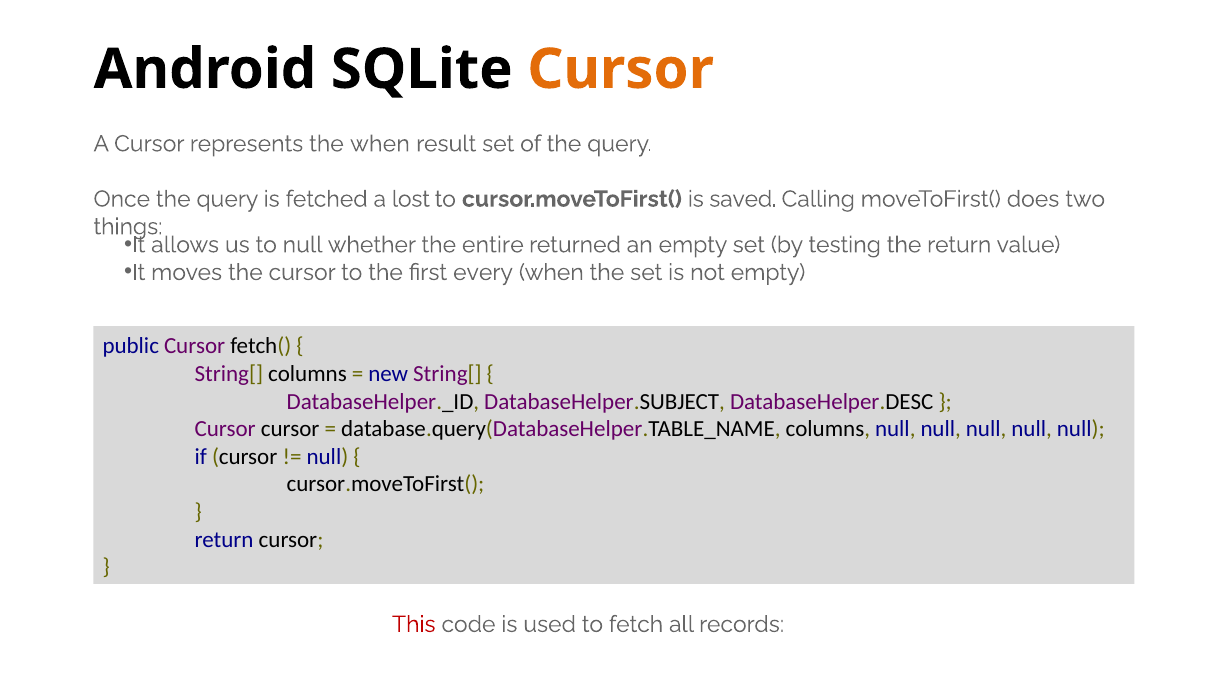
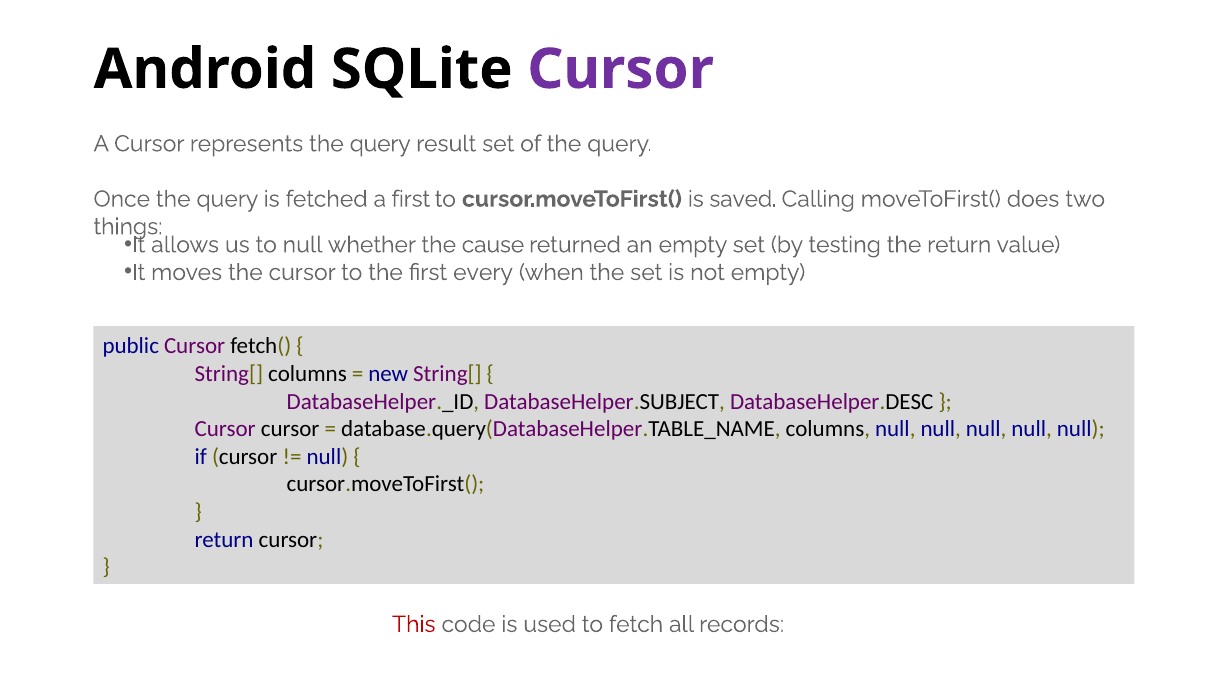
Cursor colour: orange -> purple (621, 69)
represents the when: when -> query (380, 144)
a lost: lost -> first (411, 199)
entire: entire -> cause (493, 245)
